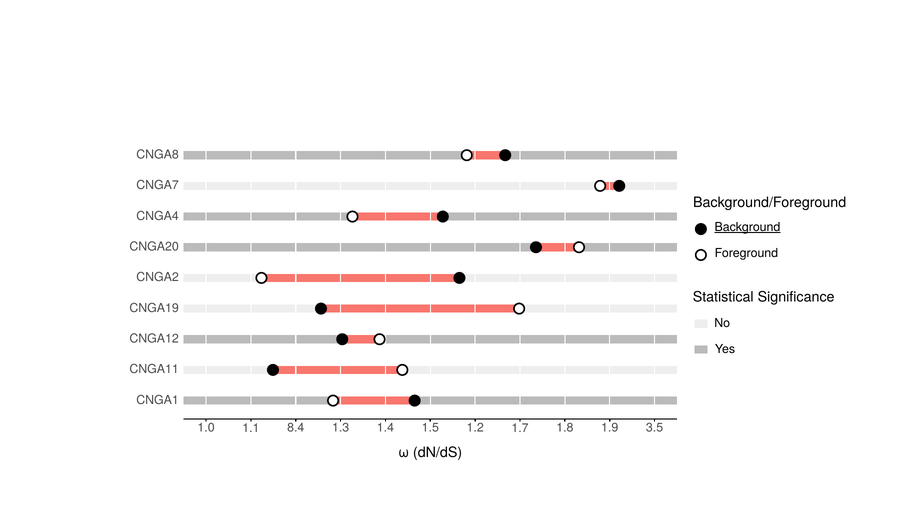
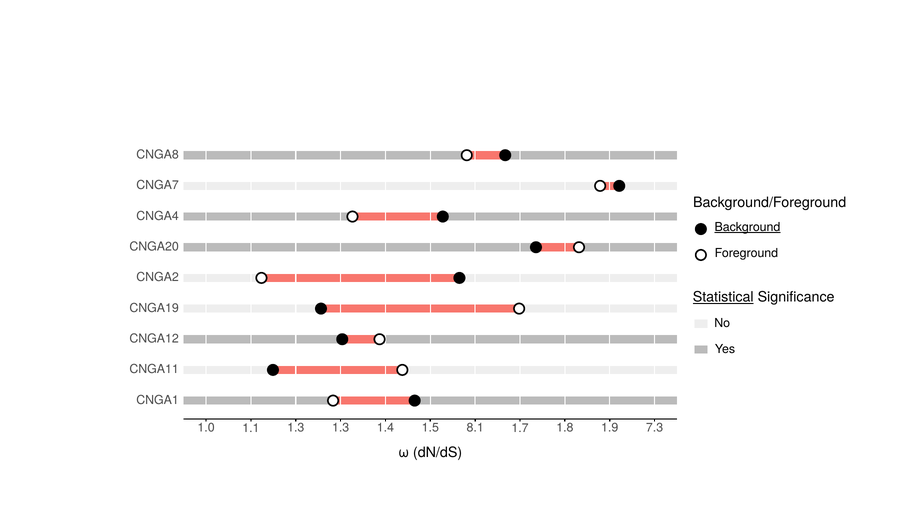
Statistical underline: none -> present (723, 298)
1.1 8.4: 8.4 -> 1.3 (296, 428)
1.2: 1.2 -> 8.1 (475, 428)
3.5: 3.5 -> 7.3 (655, 428)
